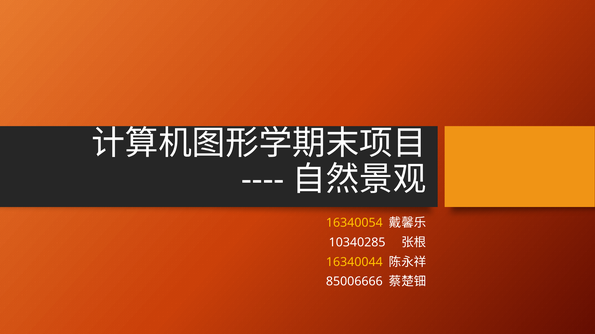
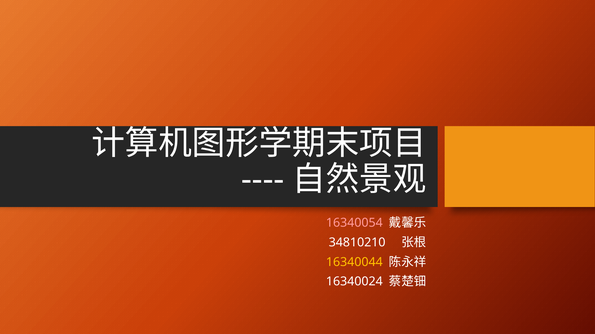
16340054 colour: yellow -> pink (354, 223)
10340285: 10340285 -> 34810210 (357, 243)
85006666: 85006666 -> 16340024 (354, 282)
